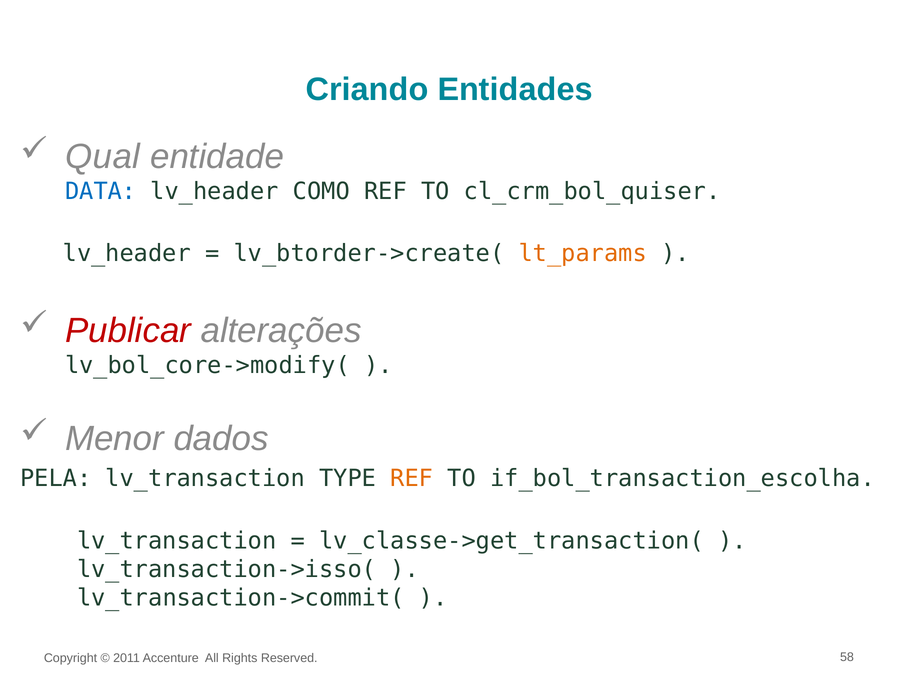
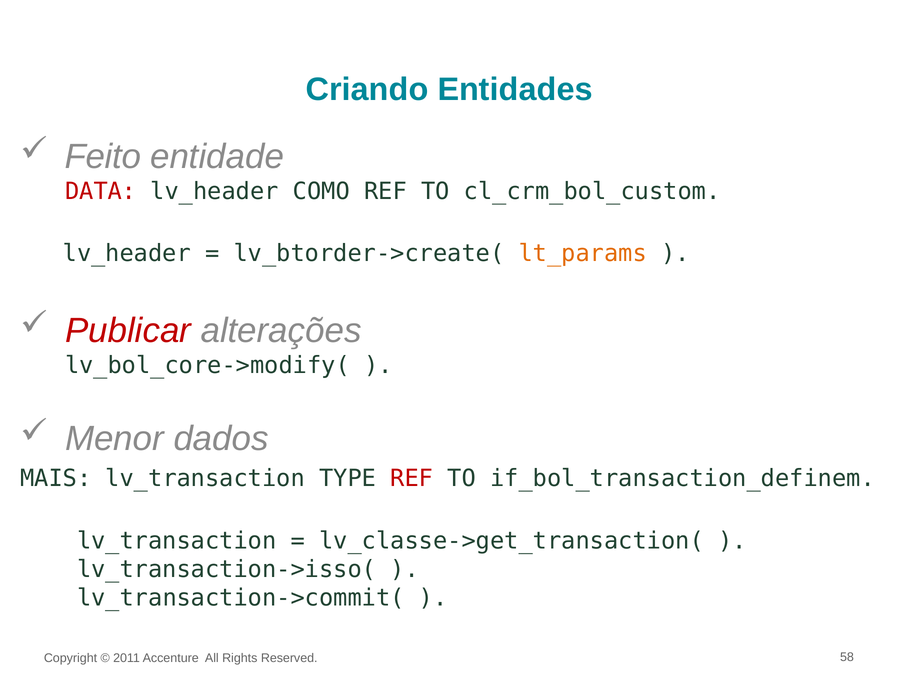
Qual: Qual -> Feito (103, 157)
DATA colour: blue -> red (101, 191)
cl_crm_bol_quiser: cl_crm_bol_quiser -> cl_crm_bol_custom (592, 191)
PELA: PELA -> MAIS (56, 478)
REF colour: orange -> red (412, 478)
if_bol_transaction_escolha: if_bol_transaction_escolha -> if_bol_transaction_definem (683, 478)
